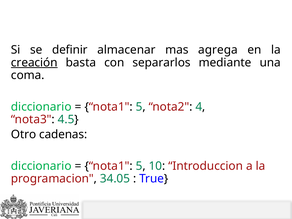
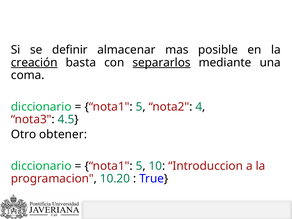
agrega: agrega -> posible (218, 50)
separarlos underline: none -> present (162, 63)
cadenas: cadenas -> obtener (63, 134)
34.05: 34.05 -> 10.20 (115, 179)
